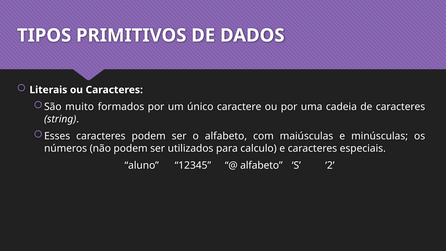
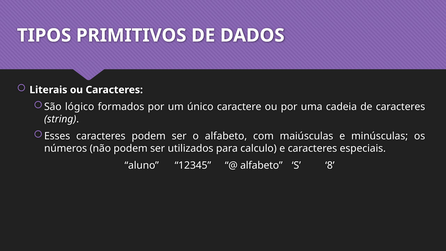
muito: muito -> lógico (80, 107)
2: 2 -> 8 (330, 166)
